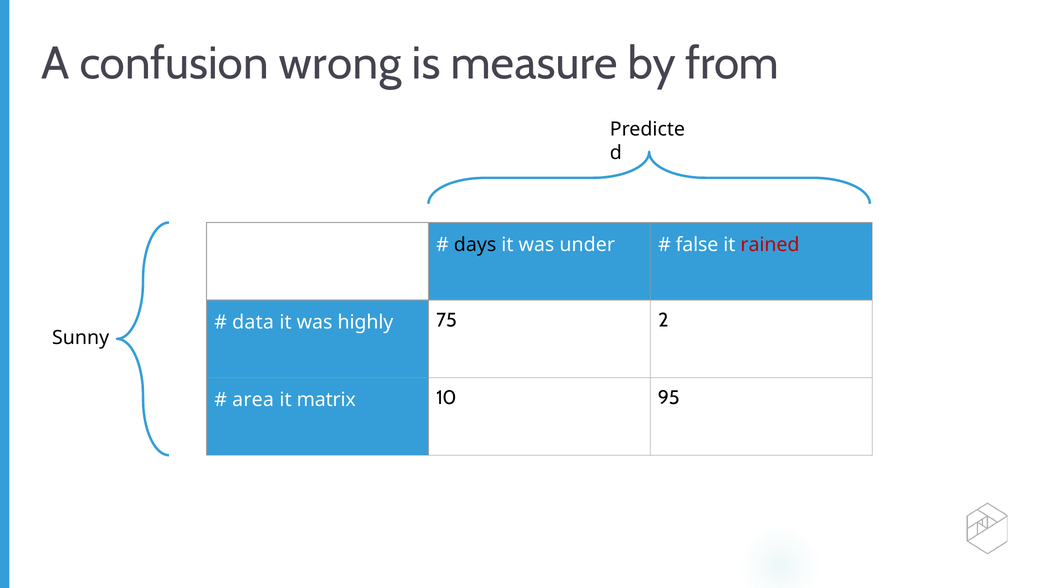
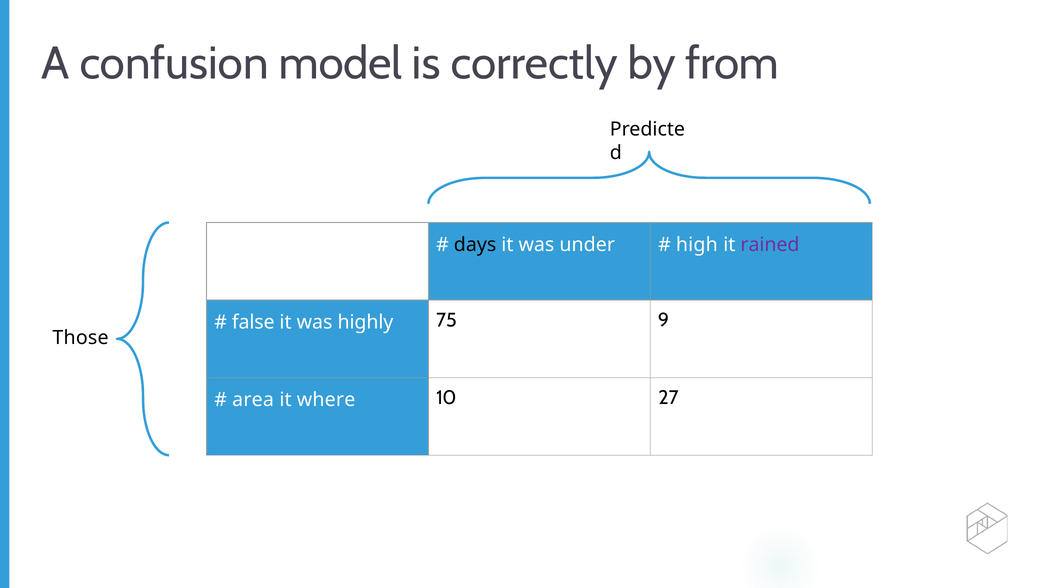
wrong: wrong -> model (340, 64)
measure: measure -> correctly (534, 64)
false: false -> high (697, 245)
rained colour: red -> purple (770, 245)
data: data -> false (253, 322)
2: 2 -> 9 (664, 320)
Sunny: Sunny -> Those (81, 338)
matrix: matrix -> where (326, 400)
95: 95 -> 27 (668, 398)
